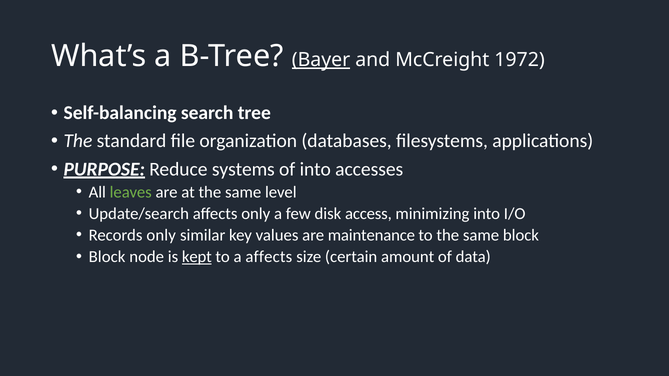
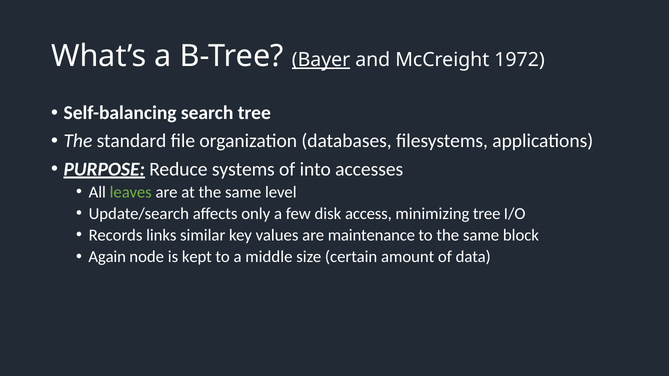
minimizing into: into -> tree (487, 214)
Records only: only -> links (161, 235)
Block: Block -> Again (107, 257)
kept underline: present -> none (197, 257)
a affects: affects -> middle (269, 257)
